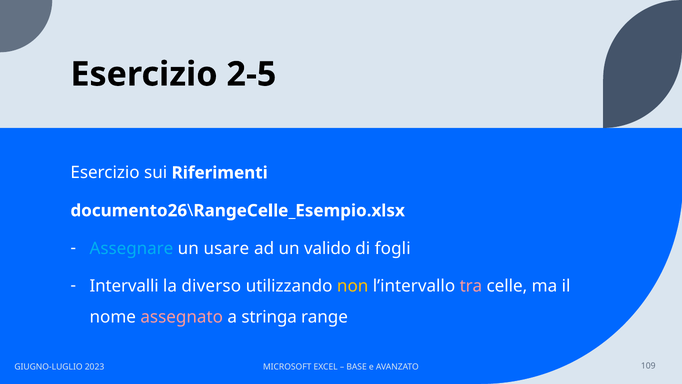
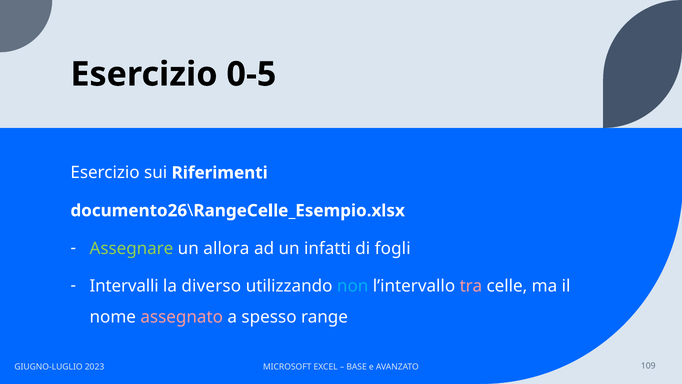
2-5: 2-5 -> 0-5 (251, 74)
Assegnare colour: light blue -> light green (131, 248)
usare: usare -> allora (226, 248)
valido: valido -> infatti (327, 248)
non colour: yellow -> light blue (353, 286)
stringa: stringa -> spesso (269, 317)
